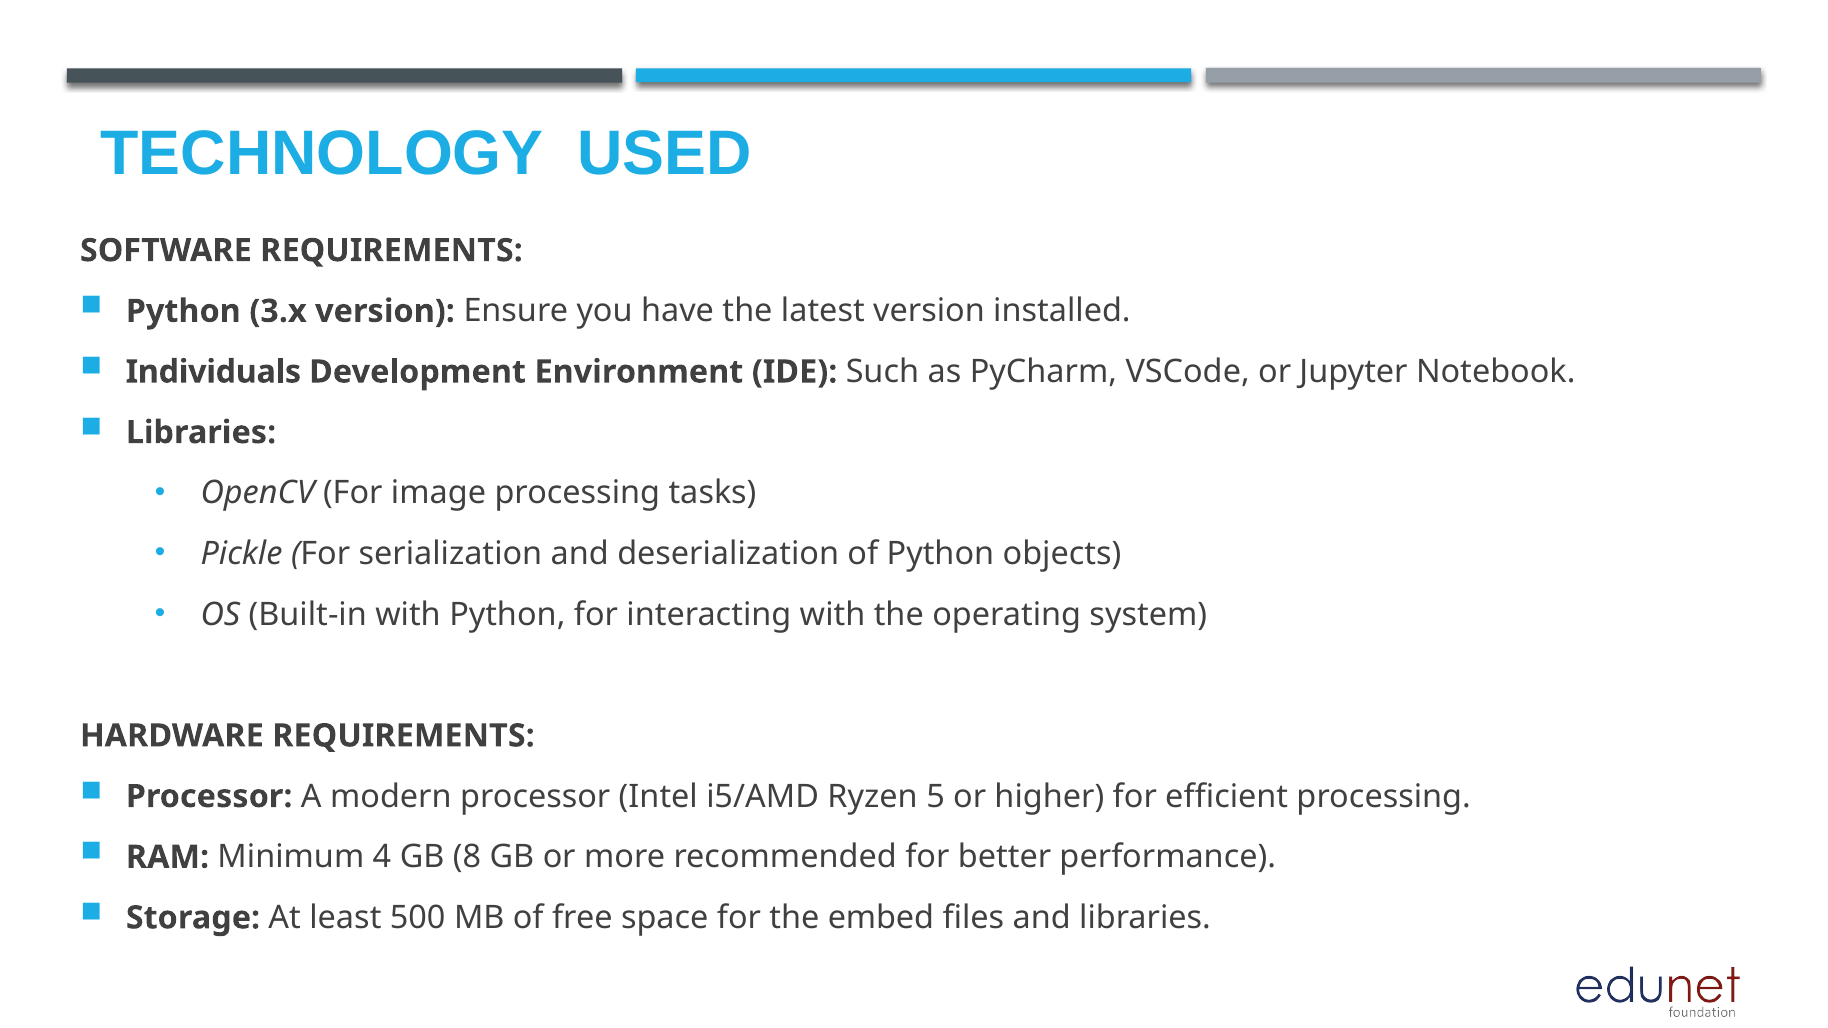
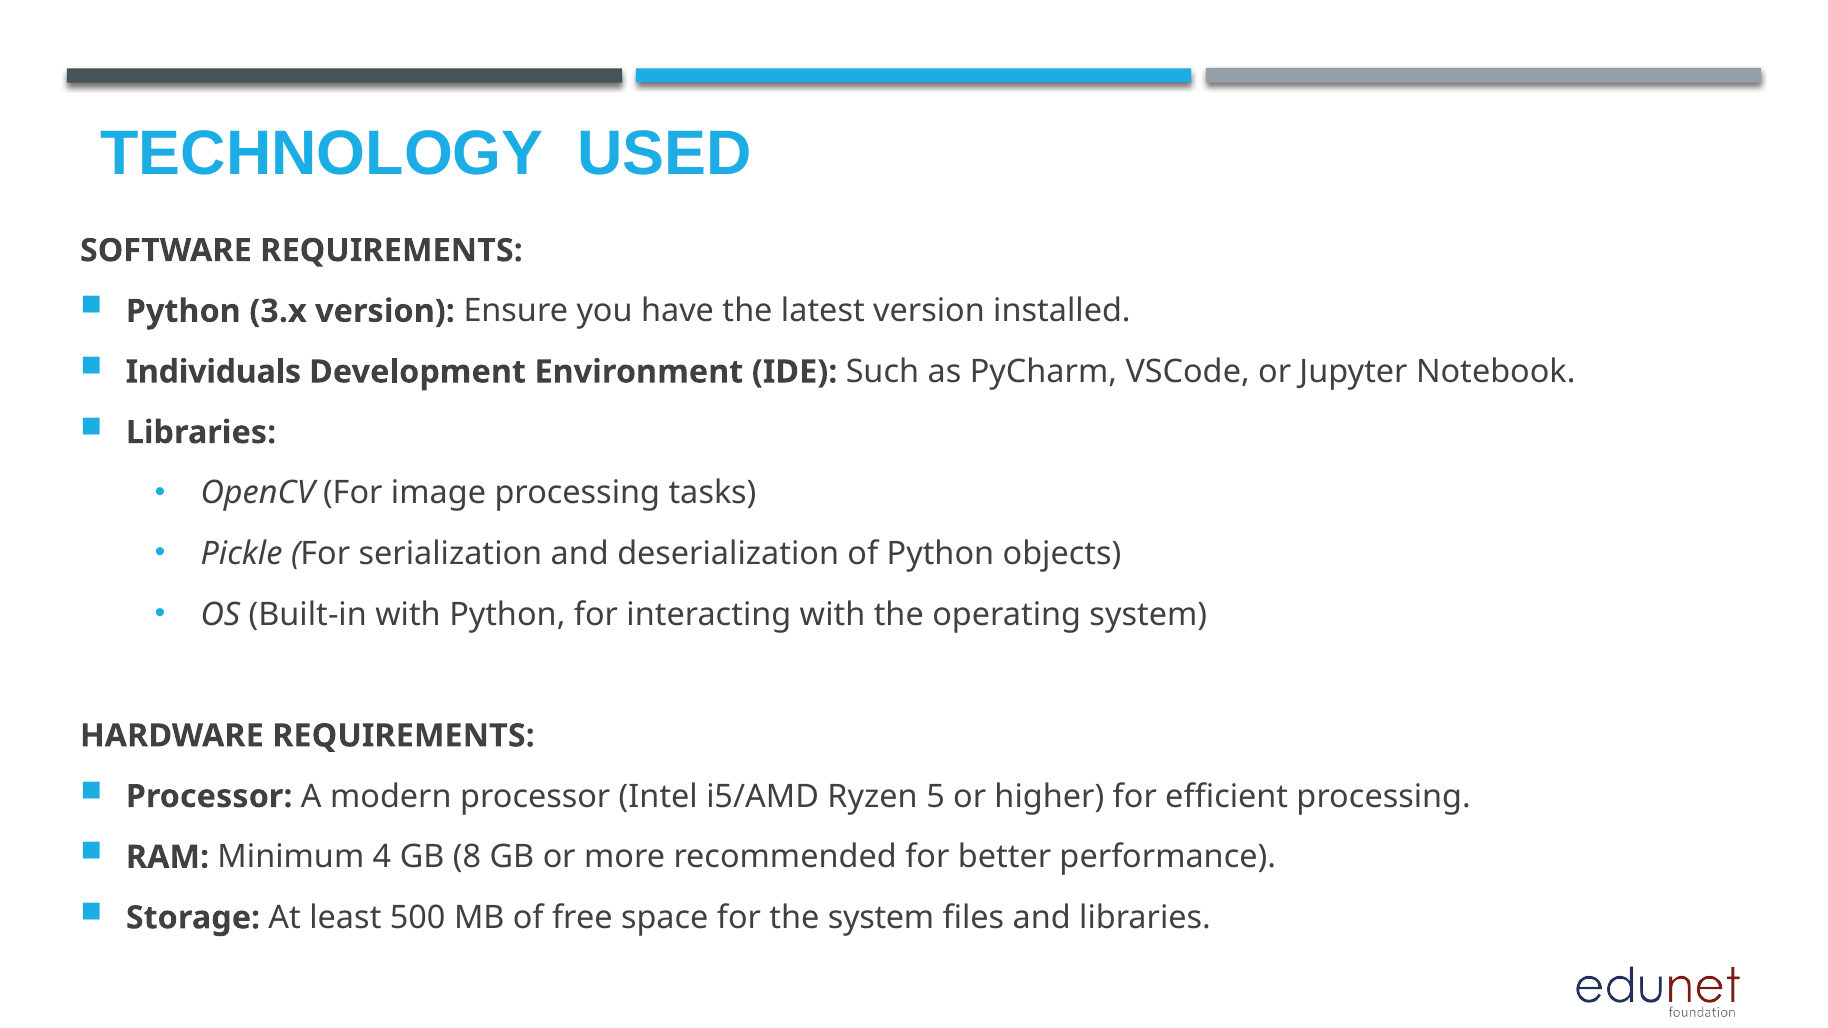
the embed: embed -> system (881, 918)
